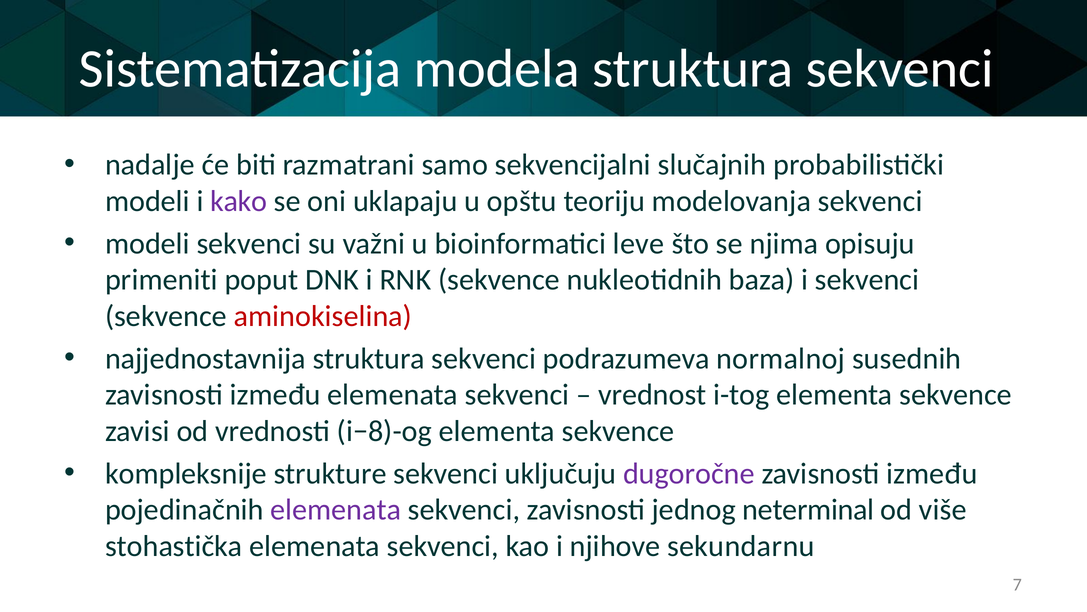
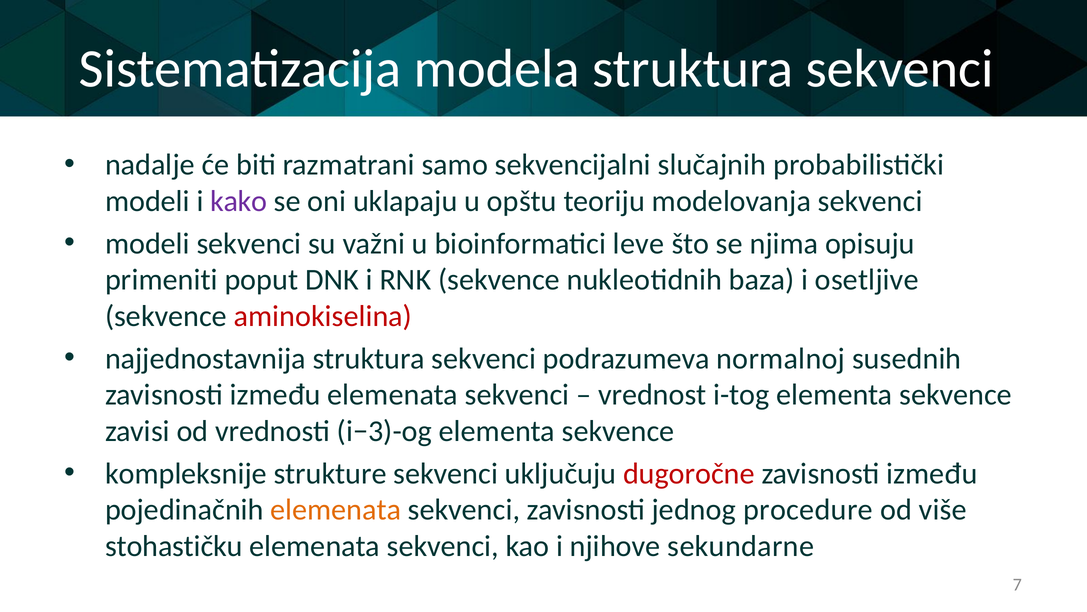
i sekvenci: sekvenci -> osetljive (867, 280)
i−8)-og: i−8)-og -> i−3)-og (384, 431)
dugoročne colour: purple -> red (689, 473)
elemenata colour: purple -> orange (336, 510)
neterminal: neterminal -> procedure (808, 510)
stohastička: stohastička -> stohastičku (174, 546)
sekundarnu: sekundarnu -> sekundarne (741, 546)
